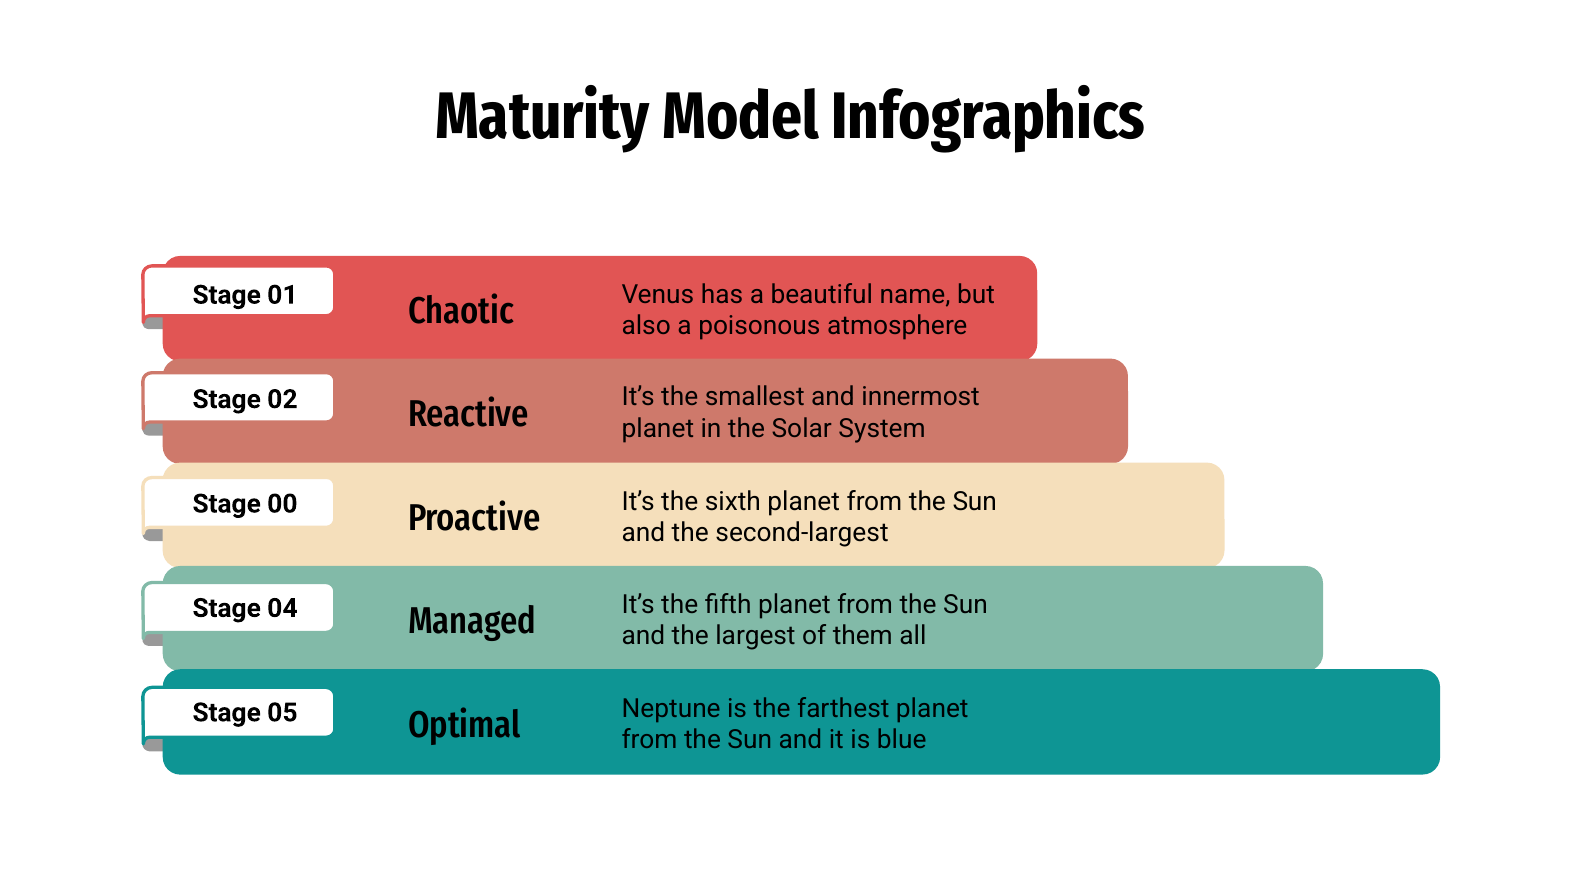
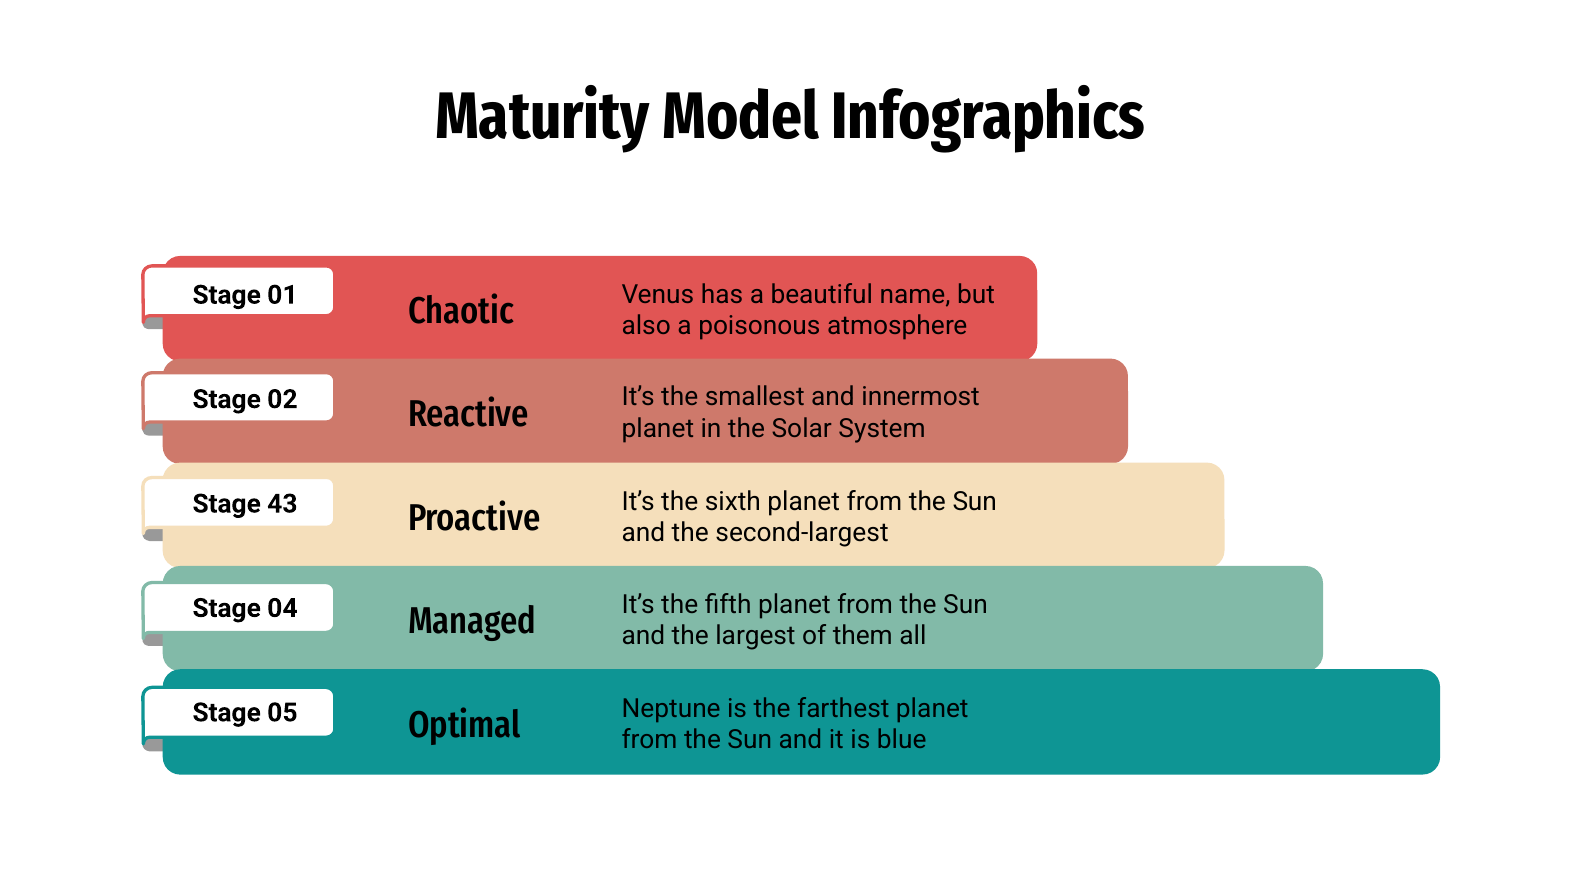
00: 00 -> 43 (282, 504)
